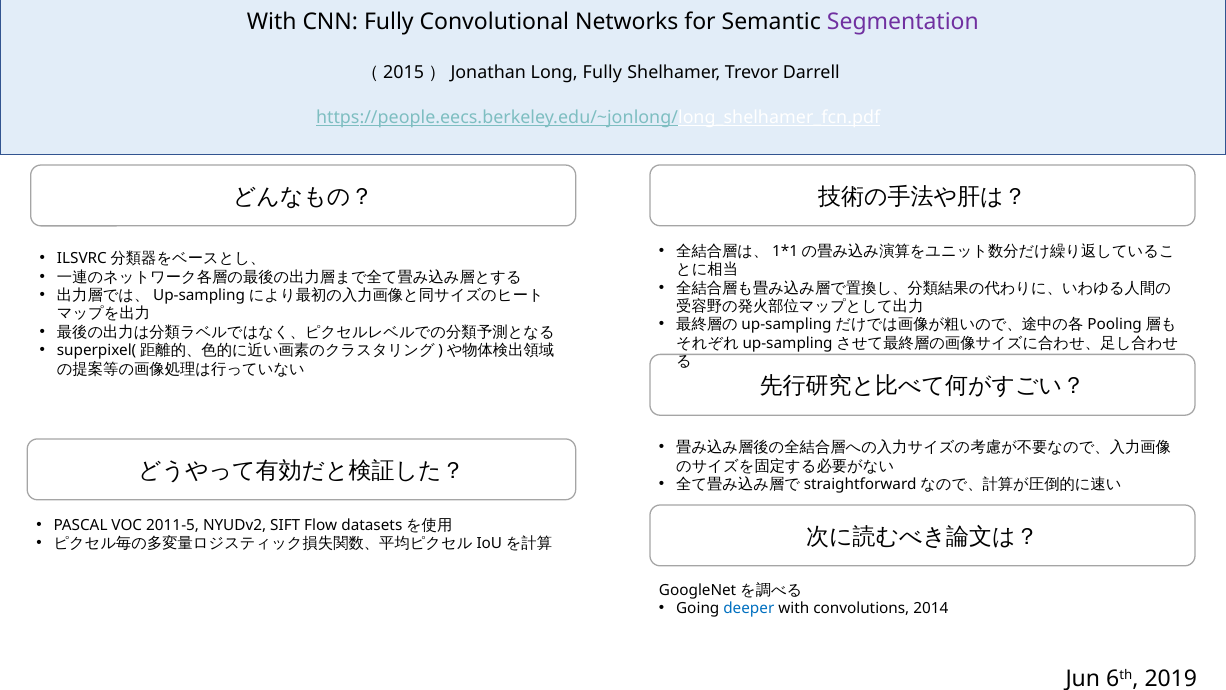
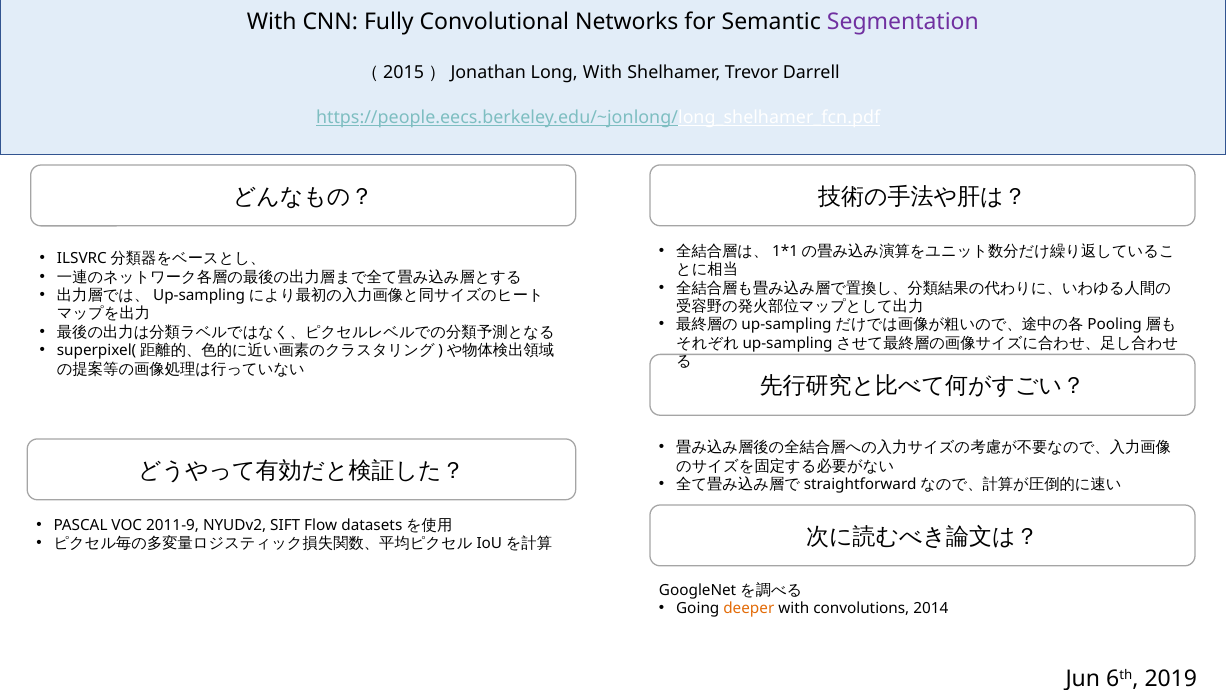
Long Fully: Fully -> With (602, 73)
2011-5: 2011-5 -> 2011-9 (173, 525)
deeper colour: blue -> orange (749, 608)
